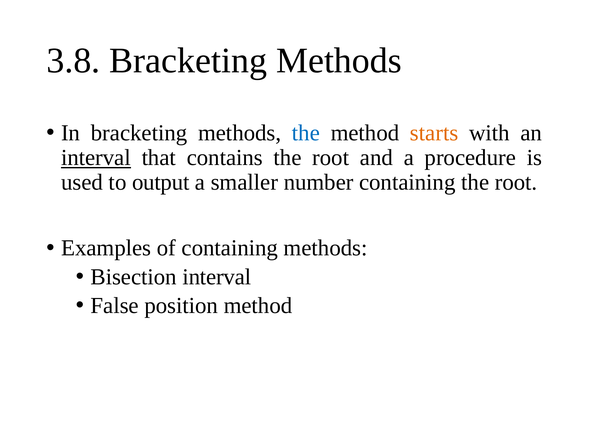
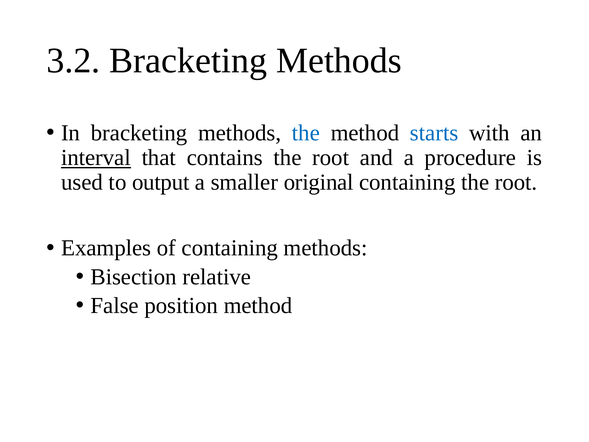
3.8: 3.8 -> 3.2 (73, 60)
starts colour: orange -> blue (434, 133)
number: number -> original (319, 182)
Bisection interval: interval -> relative (217, 277)
